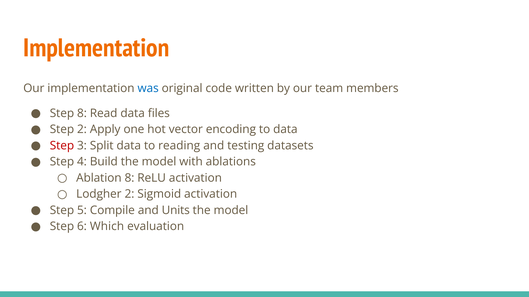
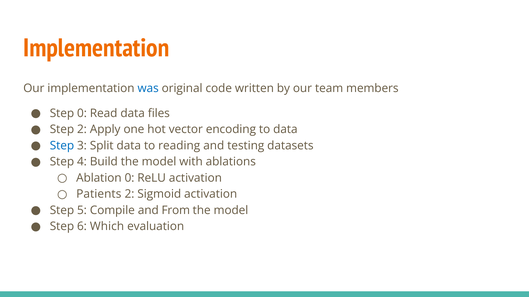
Step 8: 8 -> 0 (82, 114)
Step colour: red -> blue (62, 146)
Ablation 8: 8 -> 0 (130, 178)
Lodgher: Lodgher -> Patients (99, 194)
Units: Units -> From (176, 211)
